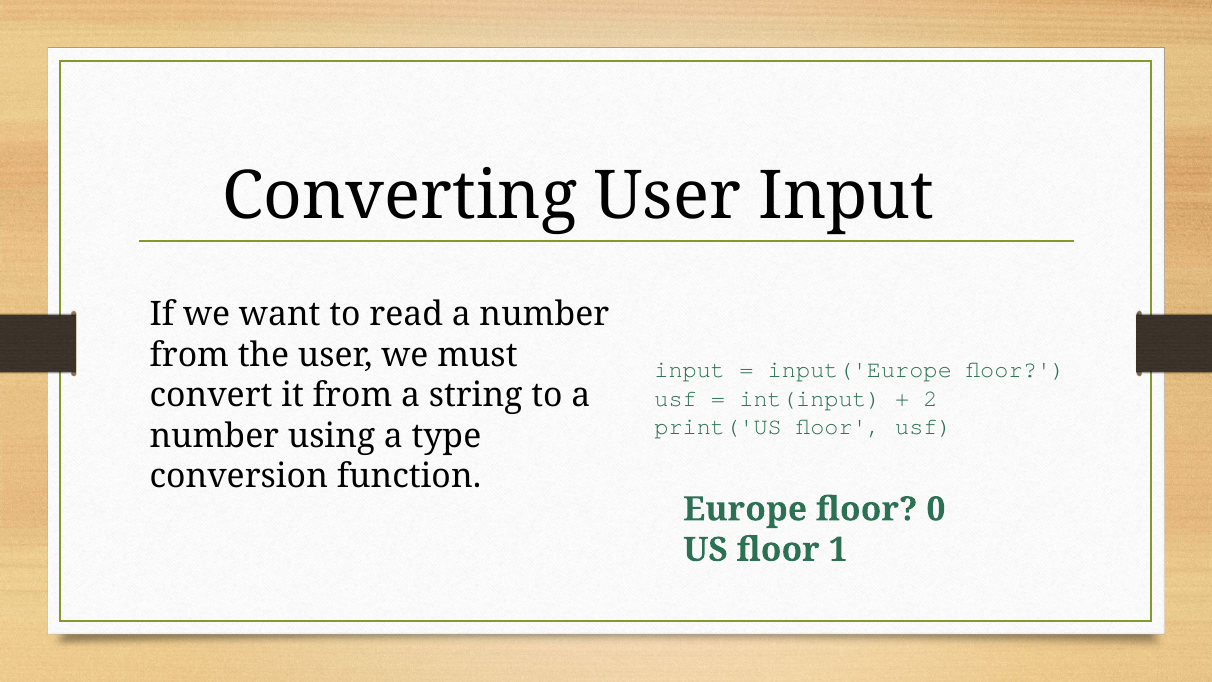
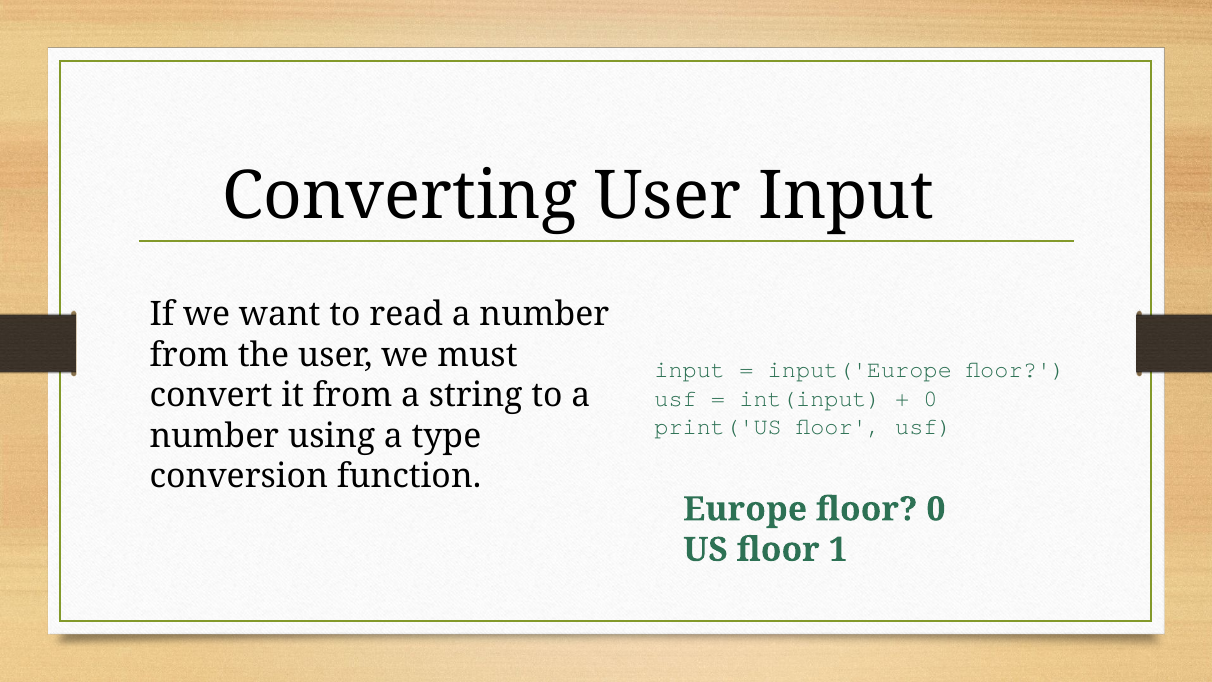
2: 2 -> 0 (931, 398)
